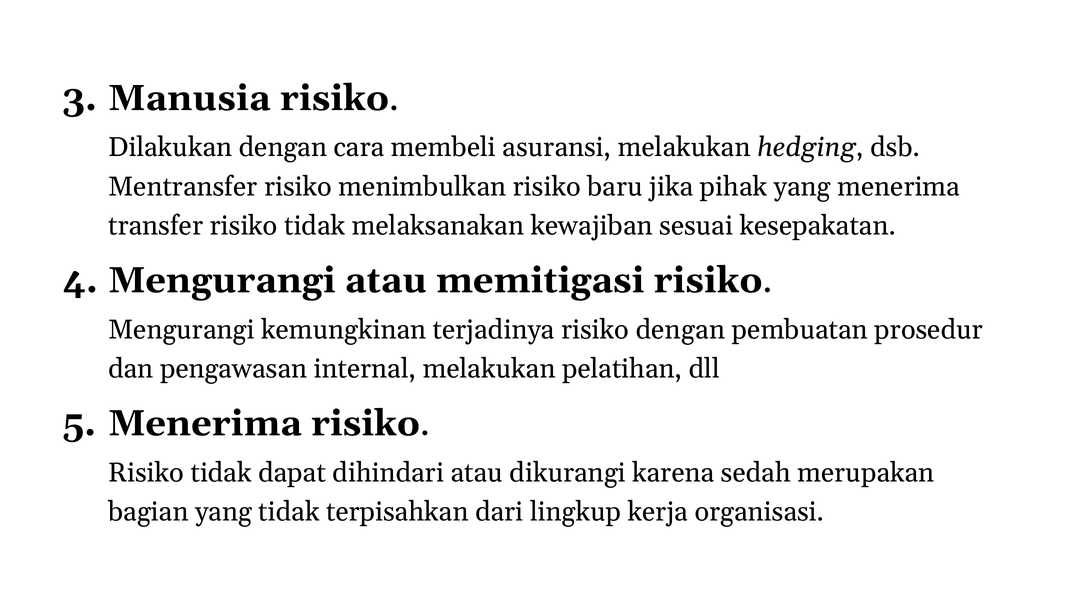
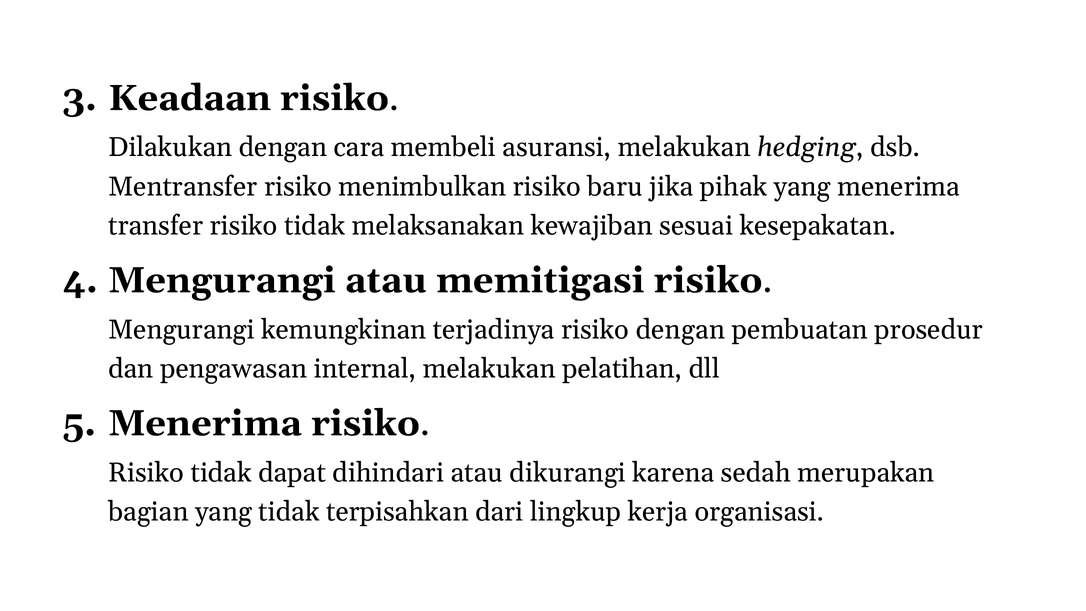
Manusia: Manusia -> Keadaan (190, 98)
